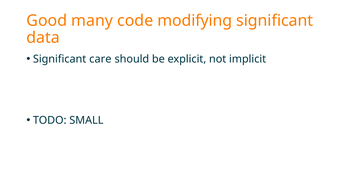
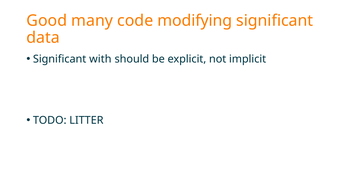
care: care -> with (100, 59)
SMALL: SMALL -> LITTER (86, 120)
